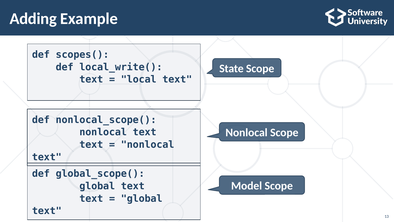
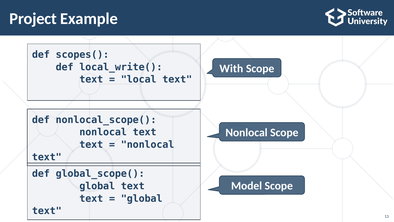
Adding: Adding -> Project (33, 19)
State: State -> With (231, 68)
